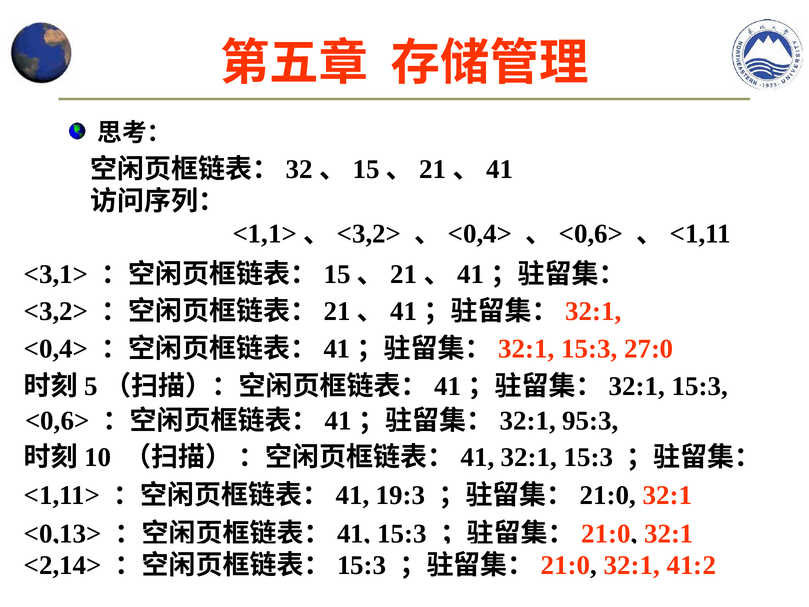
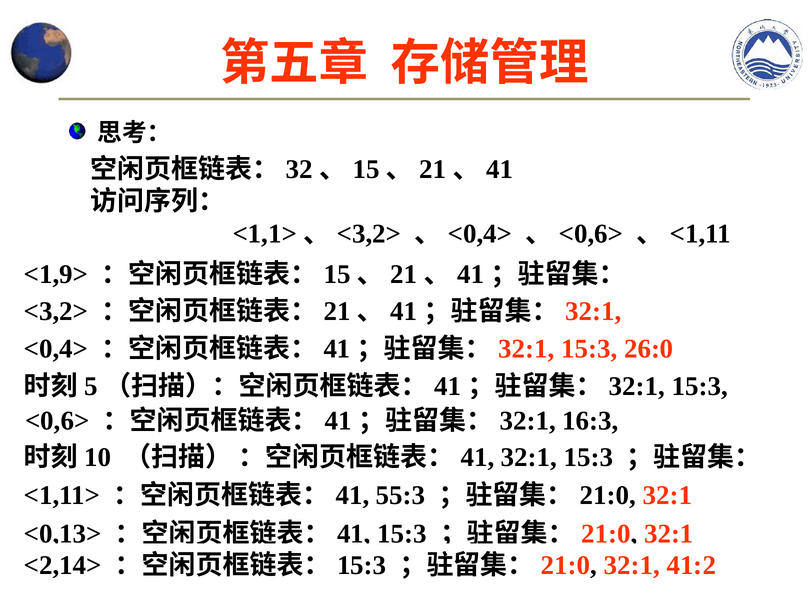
<3,1>: <3,1> -> <1,9> (56, 274)
27:0: 27:0 -> 26:0 (649, 349)
95:3: 95:3 -> 16:3 (591, 421)
19:3: 19:3 -> 55:3 (401, 495)
